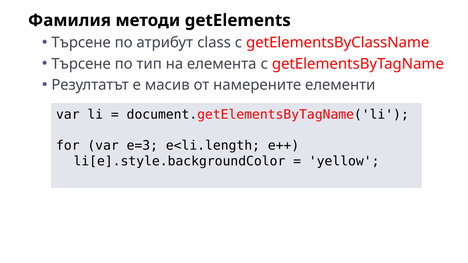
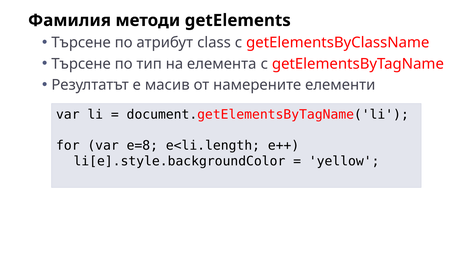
e=3: e=3 -> e=8 (142, 146)
